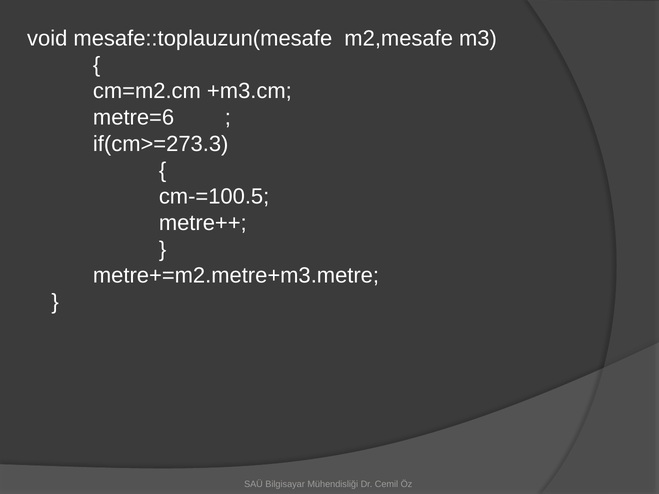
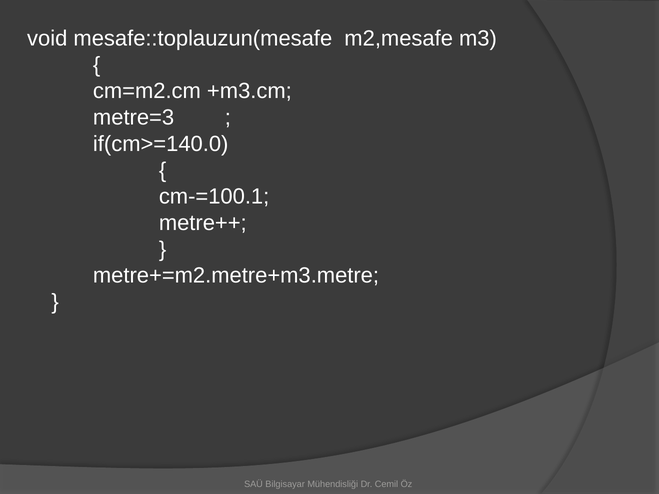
metre=6: metre=6 -> metre=3 (134, 118)
if(cm>=273.3: if(cm>=273.3 -> if(cm>=140.0 (161, 144)
cm-=100.5: cm-=100.5 -> cm-=100.1 (214, 197)
